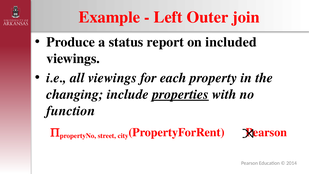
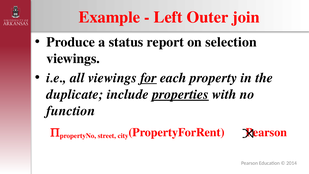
included: included -> selection (231, 42)
for underline: none -> present (149, 78)
changing: changing -> duplicate (75, 94)
